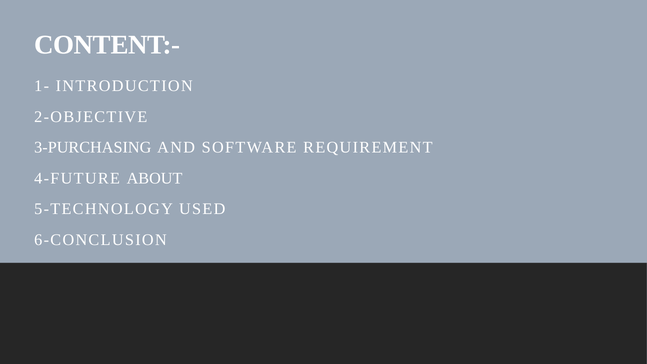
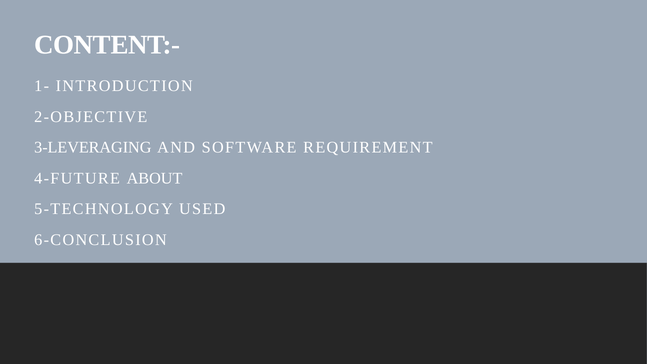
3-PURCHASING: 3-PURCHASING -> 3-LEVERAGING (93, 148)
